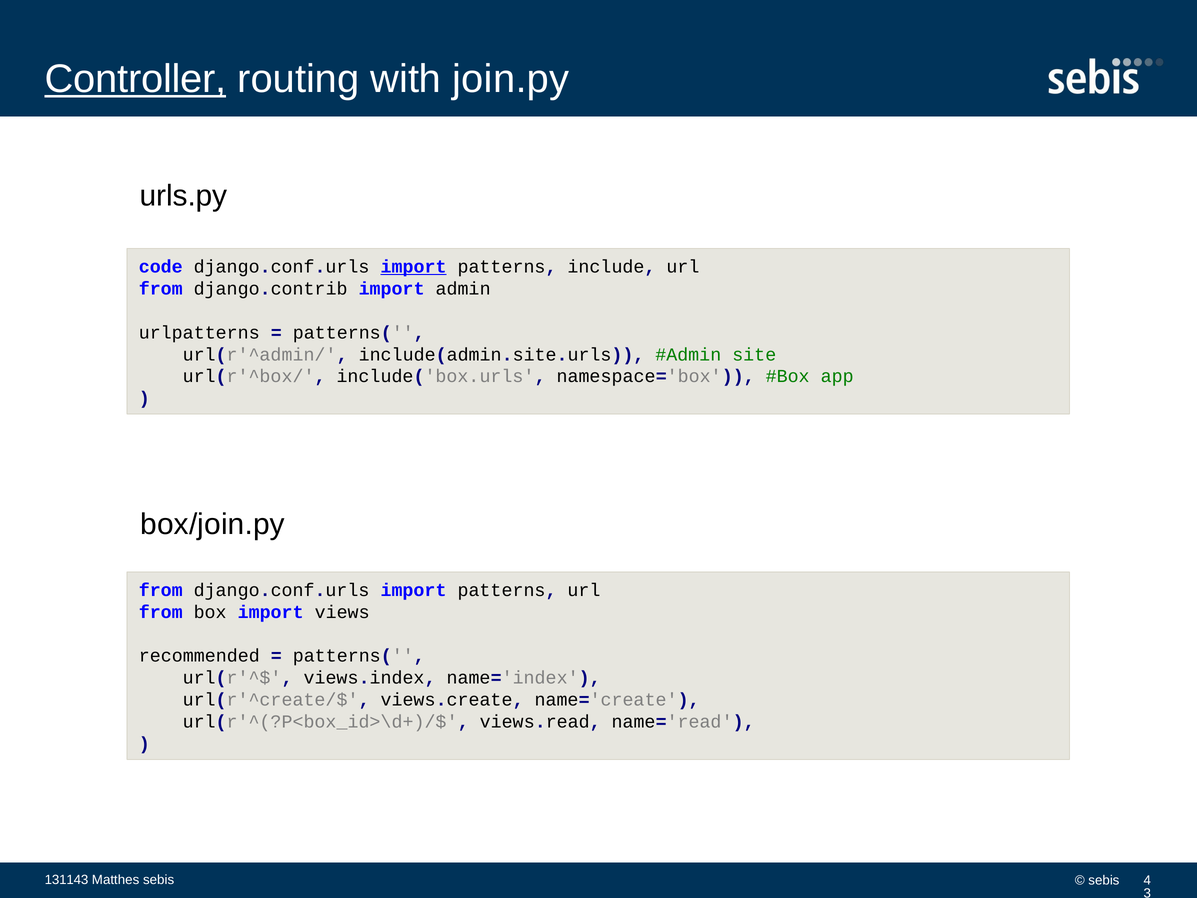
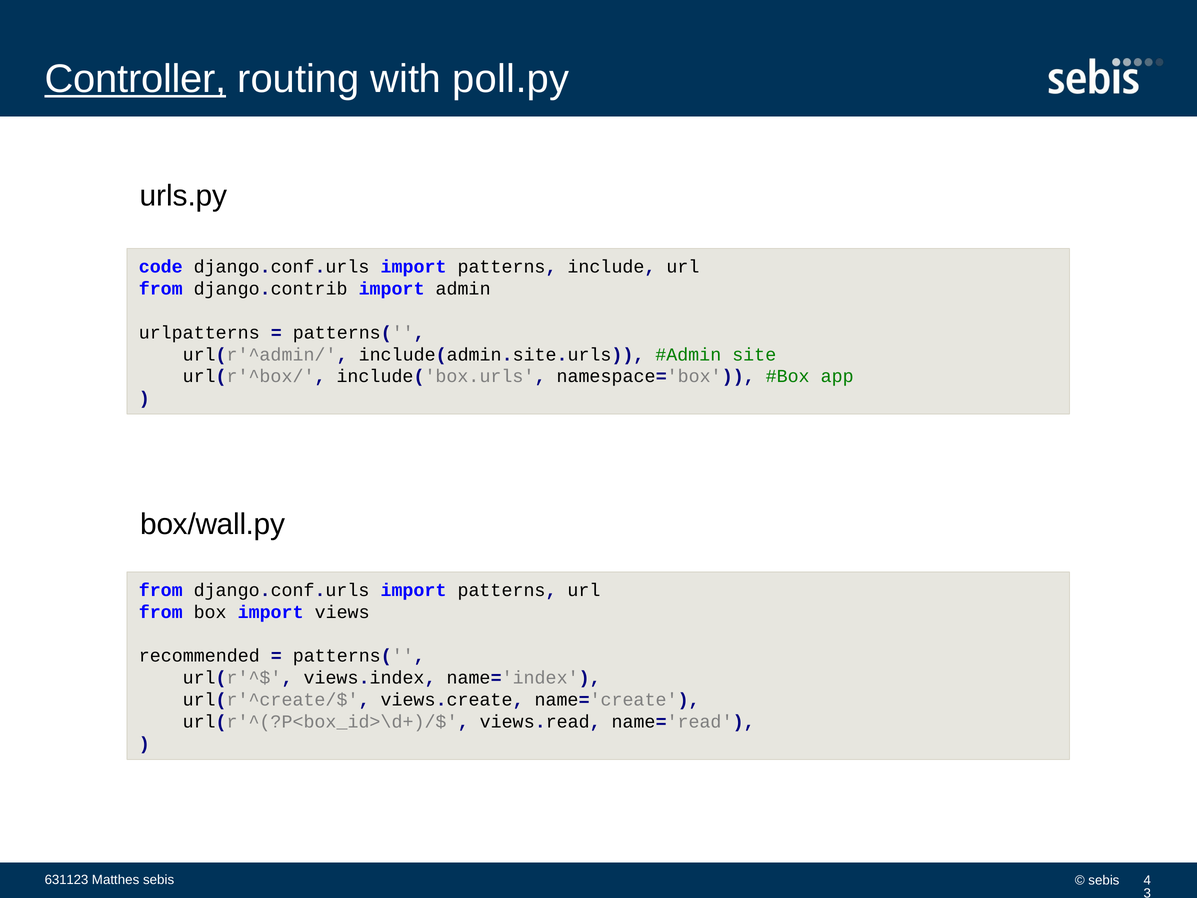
join.py: join.py -> poll.py (511, 79)
import underline: present -> none (414, 267)
box/join.py: box/join.py -> box/wall.py (213, 524)
131143: 131143 -> 631123 (66, 880)
